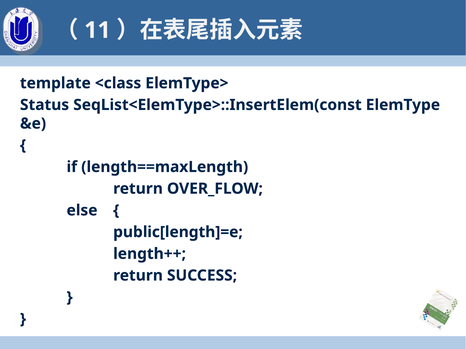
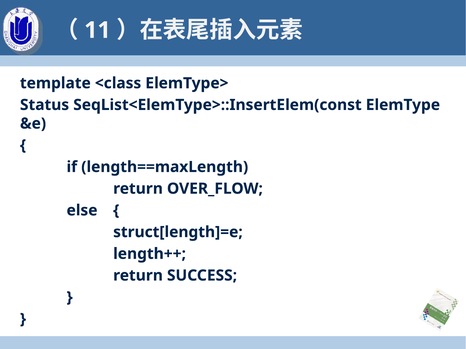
public[length]=e: public[length]=e -> struct[length]=e (178, 232)
